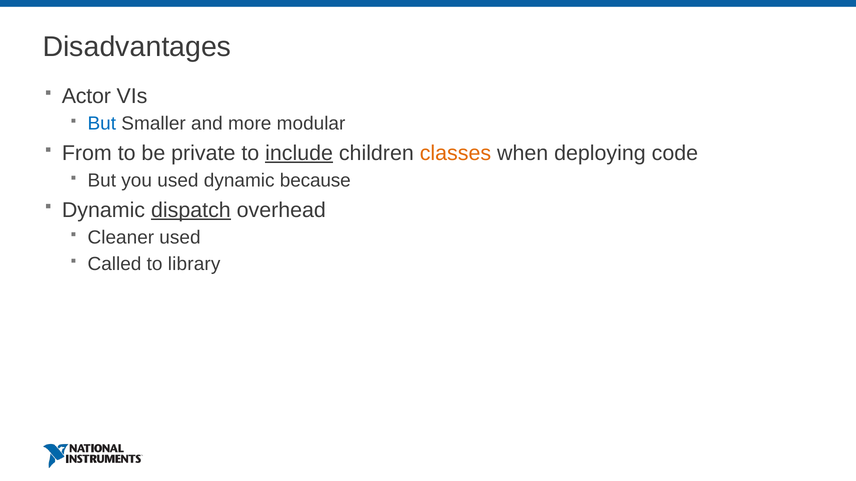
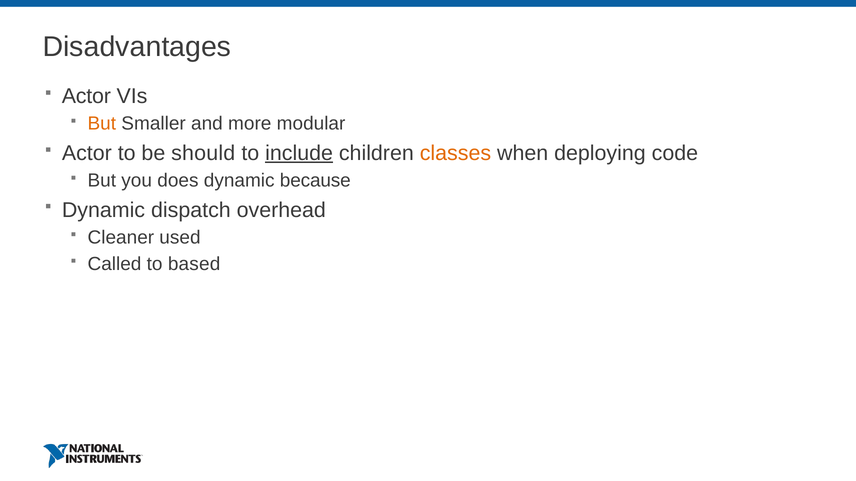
But colour: blue -> orange (102, 124)
From: From -> Actor (87, 153)
private: private -> should (203, 153)
you used: used -> does (178, 181)
dispatch underline: present -> none (191, 210)
library: library -> based (194, 264)
